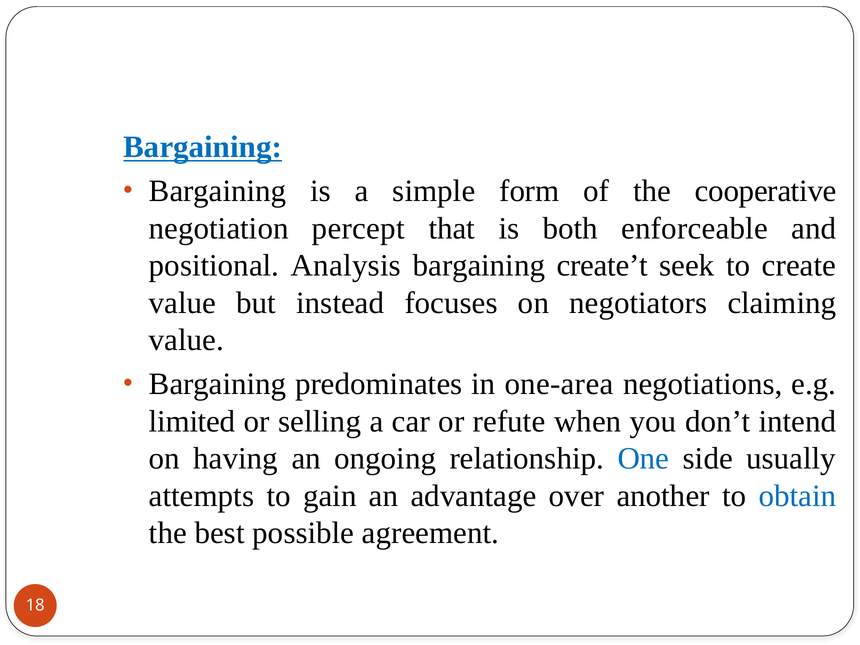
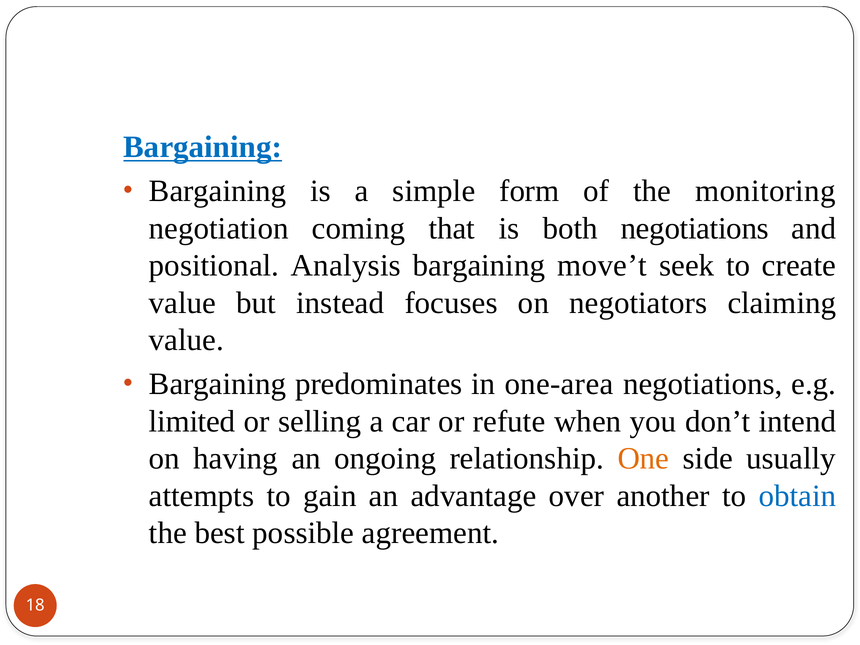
cooperative: cooperative -> monitoring (765, 191)
percept: percept -> coming (359, 228)
both enforceable: enforceable -> negotiations (695, 228)
create’t: create’t -> move’t (602, 266)
One colour: blue -> orange (643, 459)
